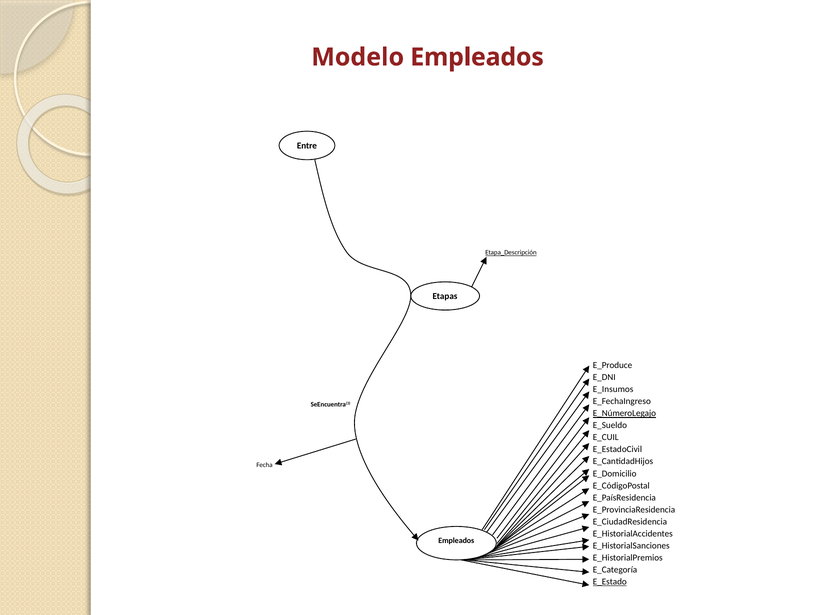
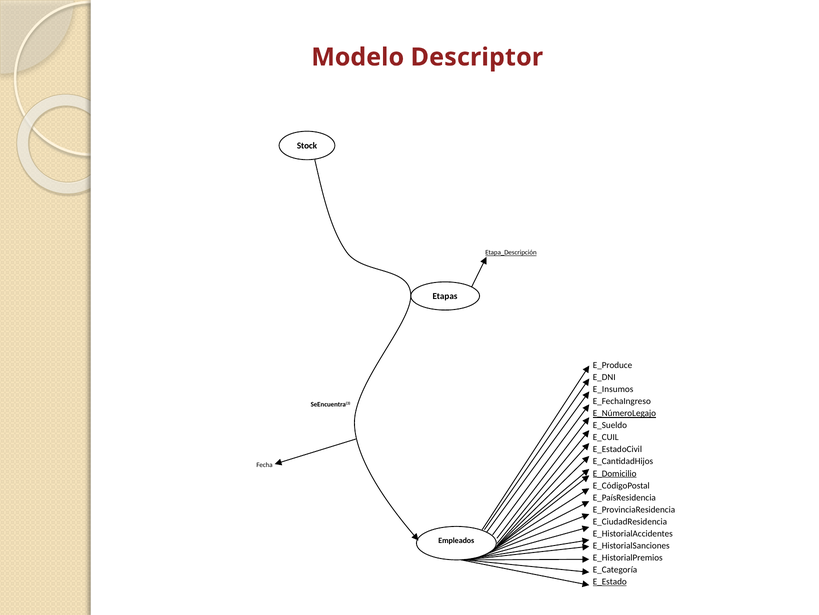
Modelo Empleados: Empleados -> Descriptor (477, 57)
Entre: Entre -> Stock (307, 145)
E_Domicilio underline: none -> present (615, 473)
